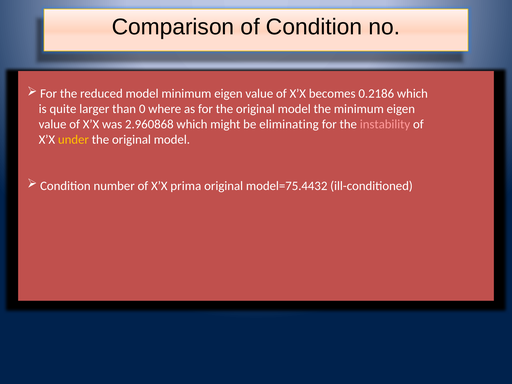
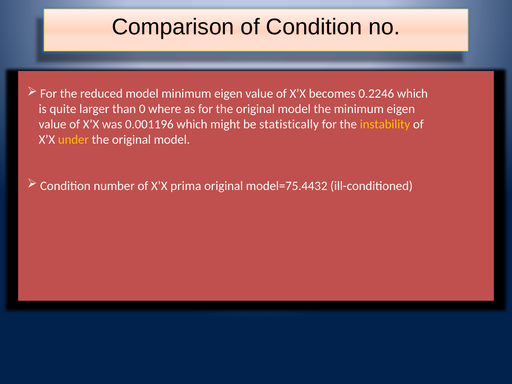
0.2186: 0.2186 -> 0.2246 (376, 94)
2.960868: 2.960868 -> 0.001196 (149, 124)
eliminating: eliminating -> statistically (289, 124)
instability colour: pink -> yellow (385, 124)
